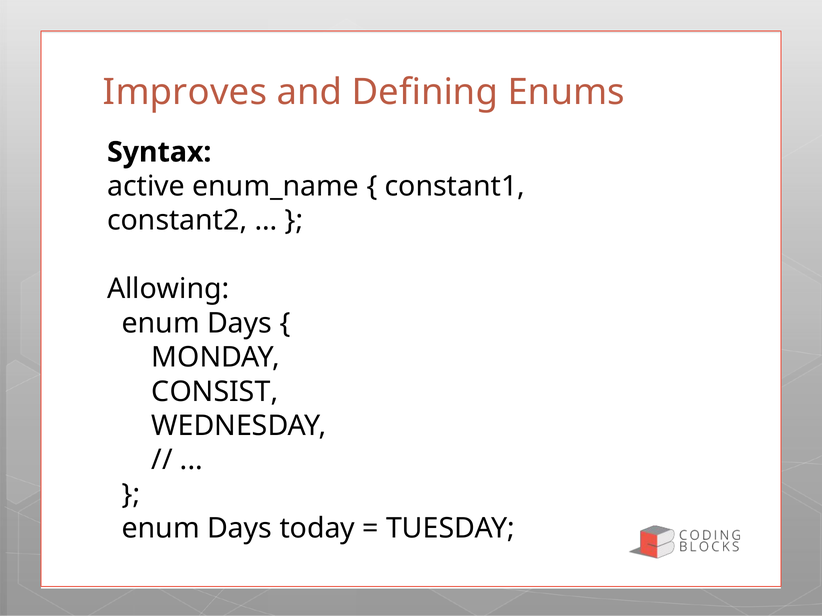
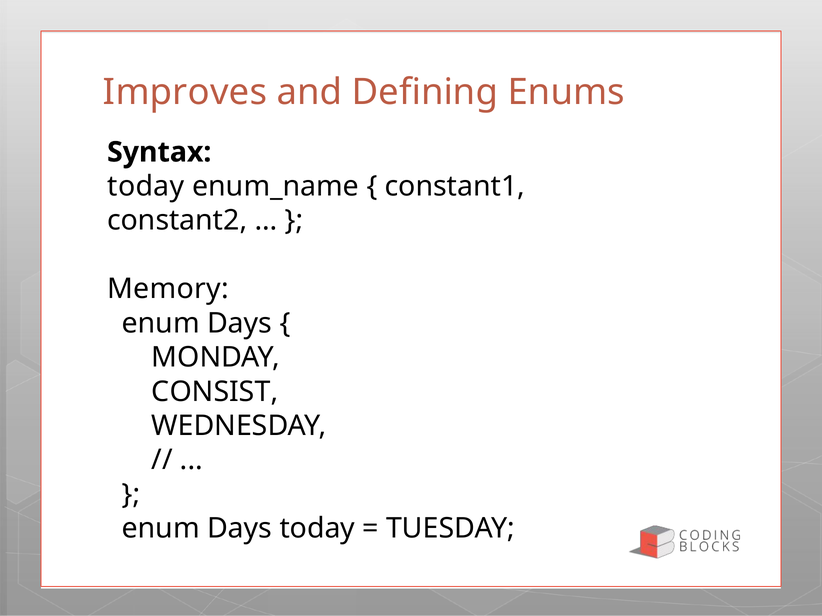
active: active -> today (146, 187)
Allowing: Allowing -> Memory (168, 289)
